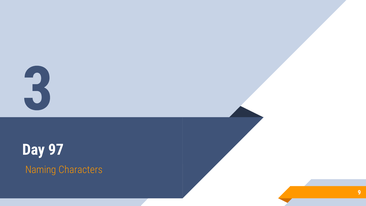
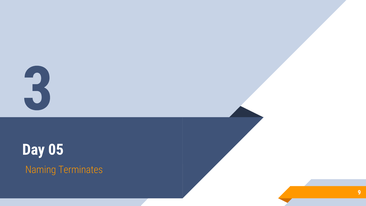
97: 97 -> 05 (56, 150)
Characters: Characters -> Terminates (81, 170)
